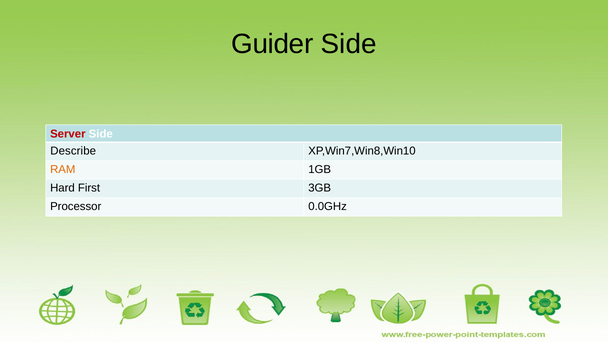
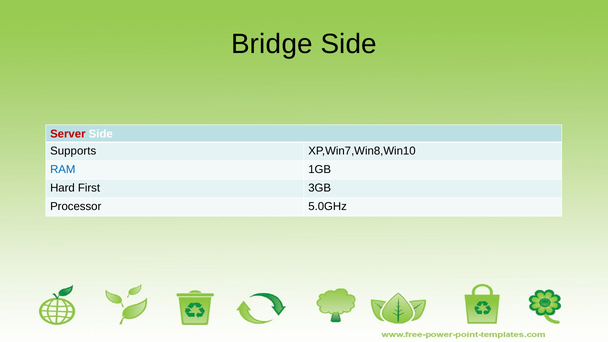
Guider: Guider -> Bridge (272, 44)
Describe: Describe -> Supports (73, 151)
RAM colour: orange -> blue (63, 170)
0.0GHz: 0.0GHz -> 5.0GHz (328, 207)
